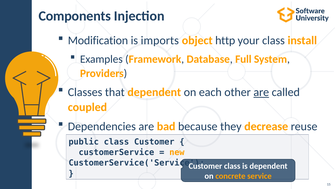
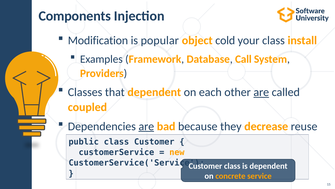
imports: imports -> popular (160, 40)
http: http -> cold (225, 40)
Full: Full -> Call (243, 59)
are underline: none -> present (146, 126)
